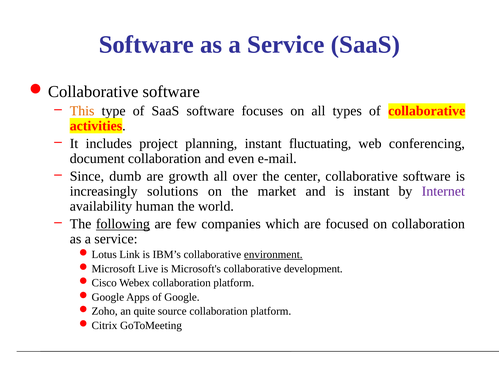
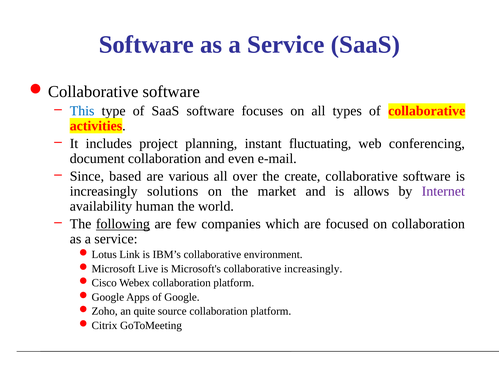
This colour: orange -> blue (82, 111)
dumb: dumb -> based (125, 176)
growth: growth -> various (189, 176)
center: center -> create (302, 176)
is instant: instant -> allows (371, 191)
environment underline: present -> none (273, 255)
collaborative development: development -> increasingly (313, 269)
